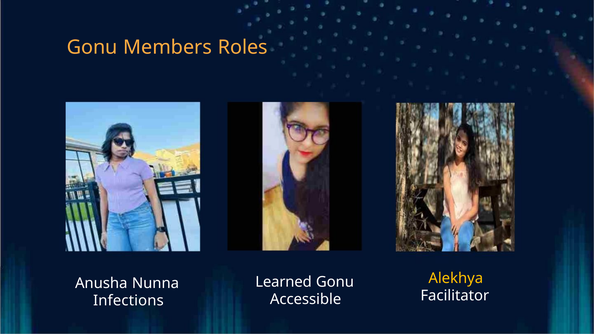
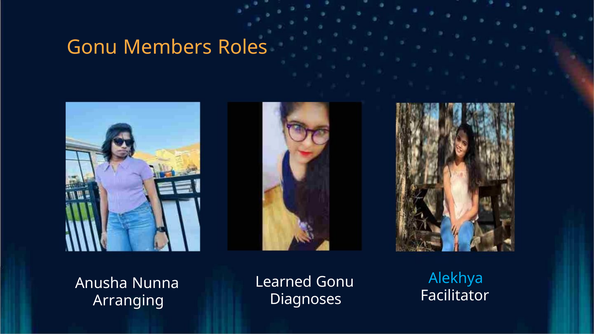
Alekhya colour: yellow -> light blue (456, 278)
Accessible: Accessible -> Diagnoses (306, 299)
Infections: Infections -> Arranging (128, 301)
